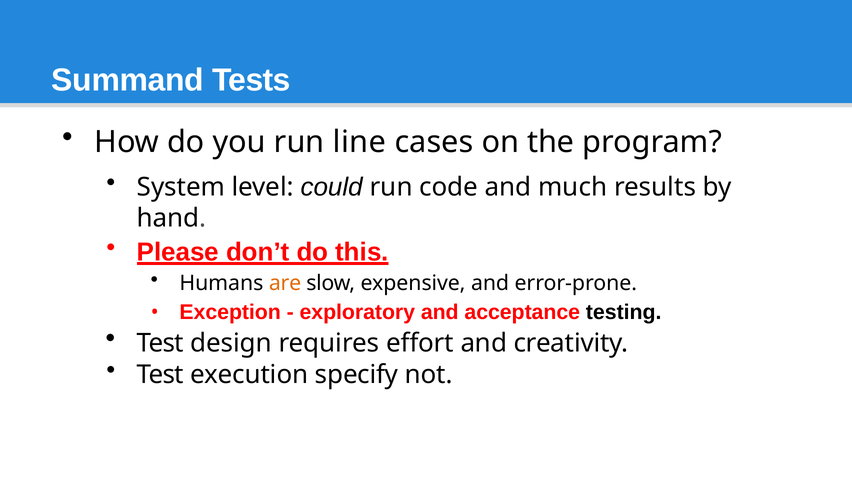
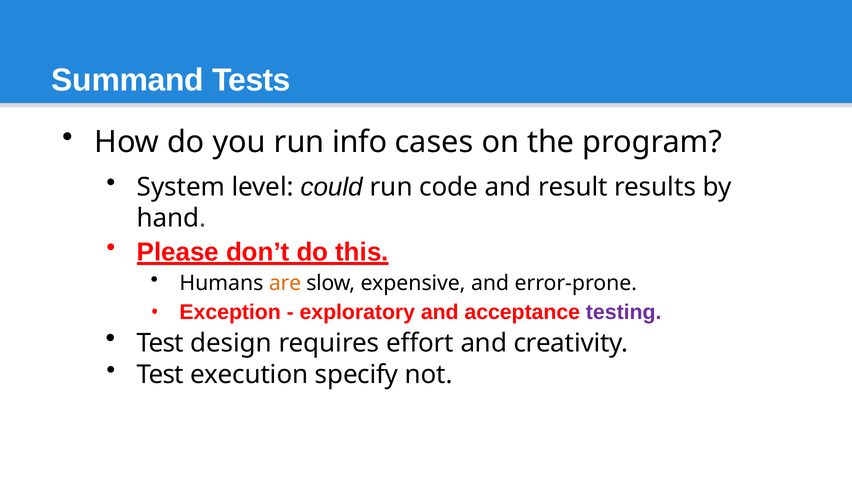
line: line -> info (360, 142)
much: much -> result (573, 187)
testing colour: black -> purple (624, 313)
